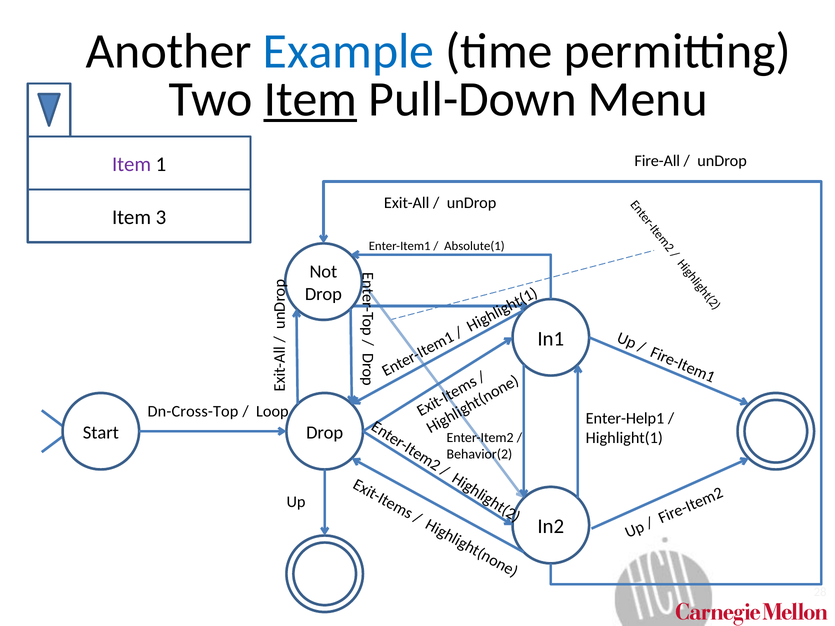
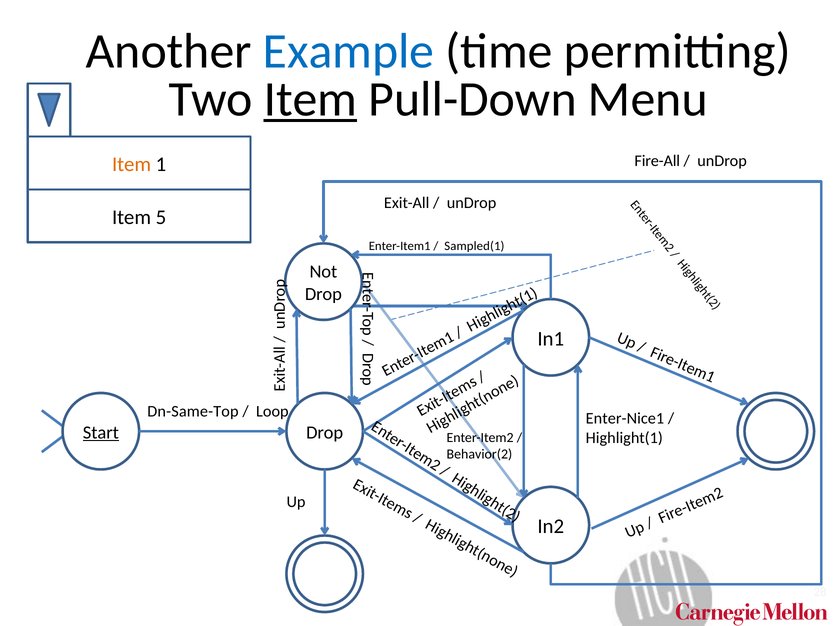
Item colour: purple -> orange (132, 164)
3: 3 -> 5 (161, 217)
Absolute(1: Absolute(1 -> Sampled(1 (474, 246)
Dn-Cross-Top: Dn-Cross-Top -> Dn-Same-Top (193, 412)
Enter-Help1: Enter-Help1 -> Enter-Nice1 (625, 419)
Start underline: none -> present (101, 433)
